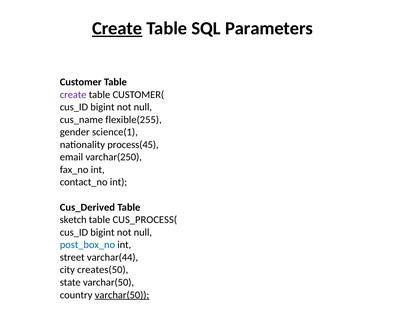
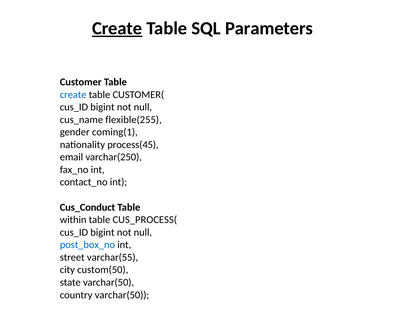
create colour: purple -> blue (73, 95)
science(1: science(1 -> coming(1 (115, 132)
Cus_Derived: Cus_Derived -> Cus_Conduct (87, 208)
sketch: sketch -> within (73, 220)
varchar(44: varchar(44 -> varchar(55 (113, 258)
creates(50: creates(50 -> custom(50 (103, 270)
varchar(50 underline: present -> none (122, 295)
